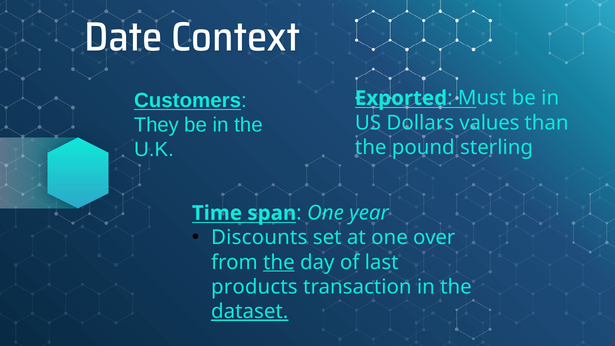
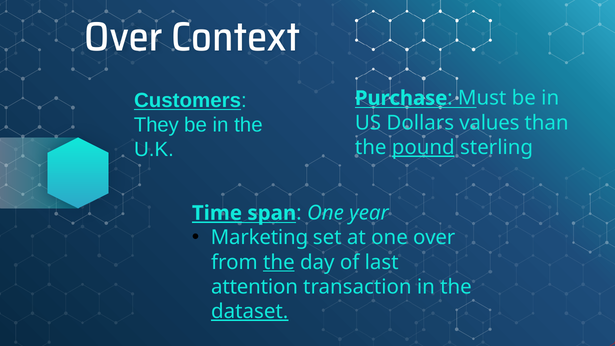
Date: Date -> Over (124, 37)
Exported: Exported -> Purchase (401, 98)
pound underline: none -> present (423, 147)
Time underline: none -> present (217, 213)
Discounts: Discounts -> Marketing (259, 238)
products: products -> attention (255, 287)
